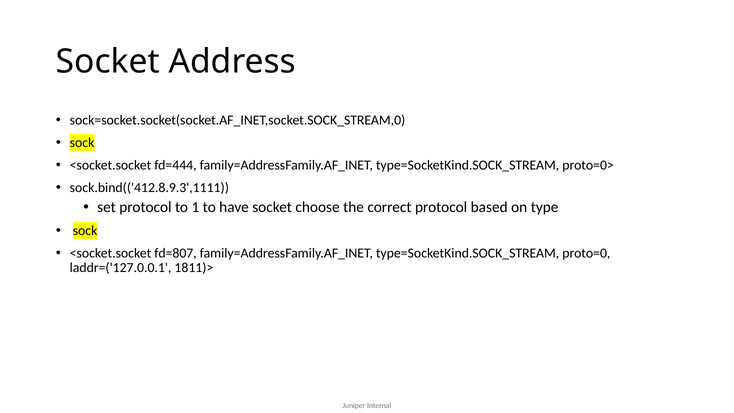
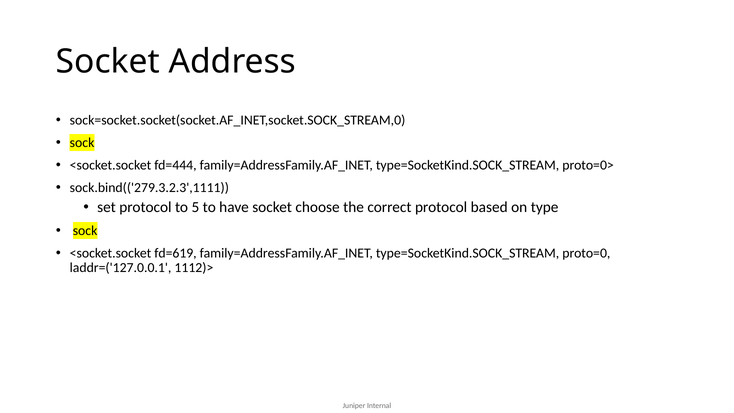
sock.bind(('412.8.9.3',1111: sock.bind(('412.8.9.3',1111 -> sock.bind(('279.3.2.3',1111 (149, 188)
1: 1 -> 5 (195, 207)
fd=807: fd=807 -> fd=619 (176, 253)
1811)>: 1811)> -> 1112)> (194, 268)
